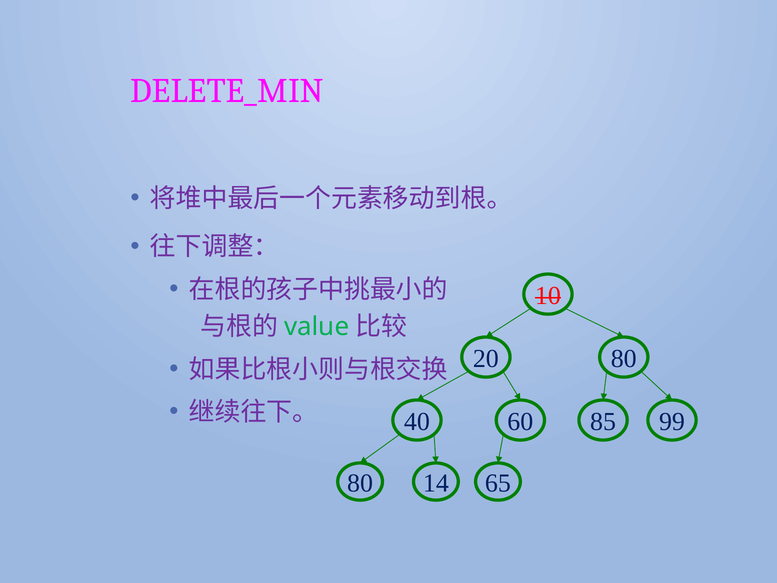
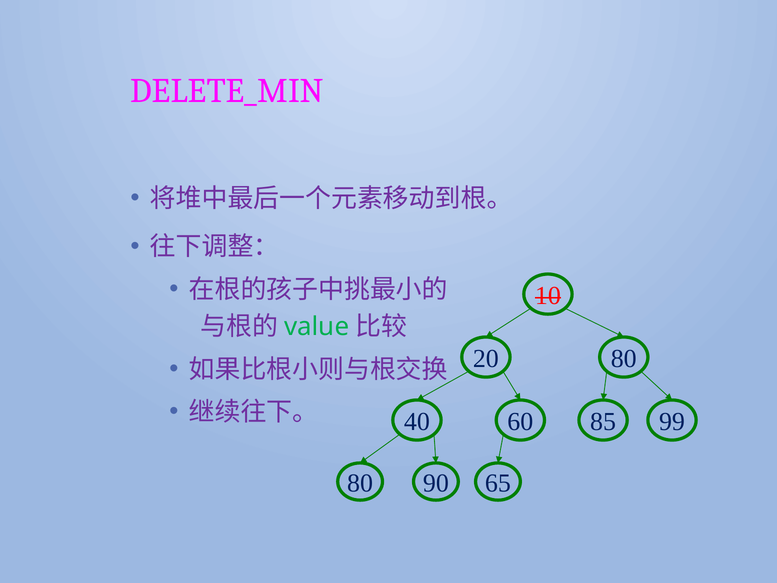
14: 14 -> 90 (436, 483)
